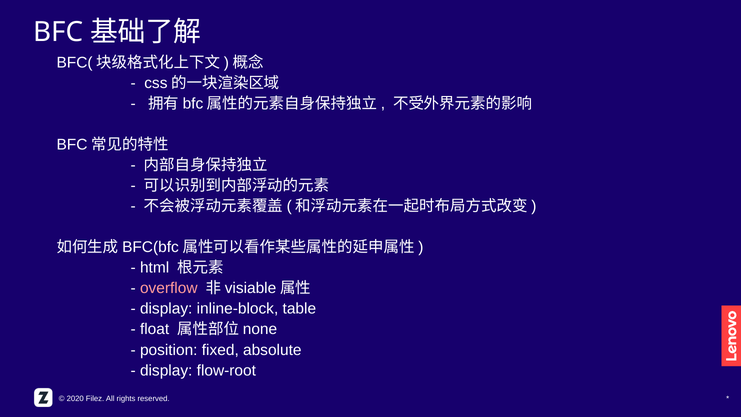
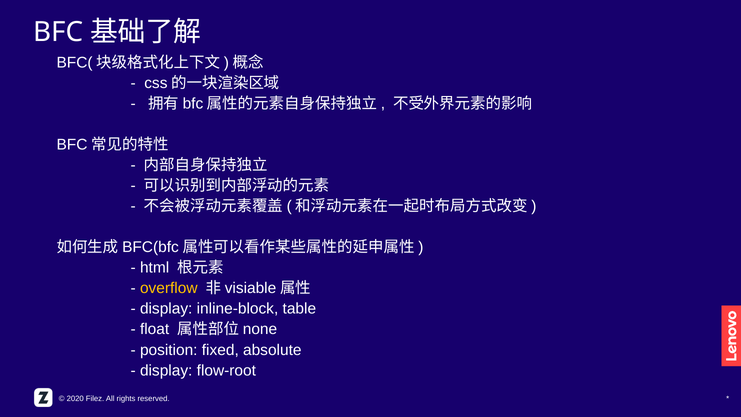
overflow colour: pink -> yellow (169, 288)
